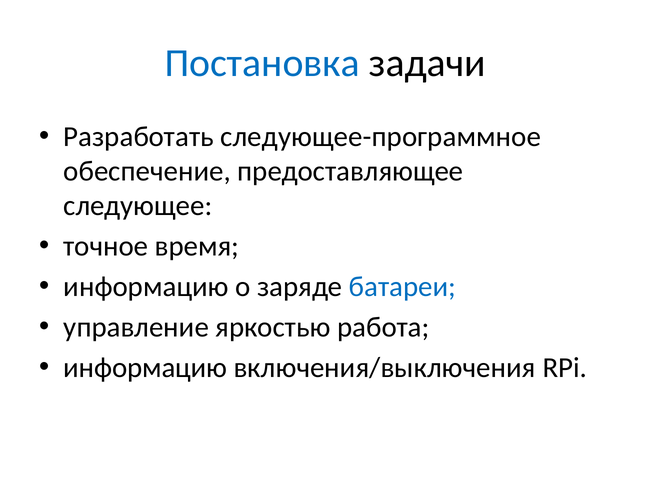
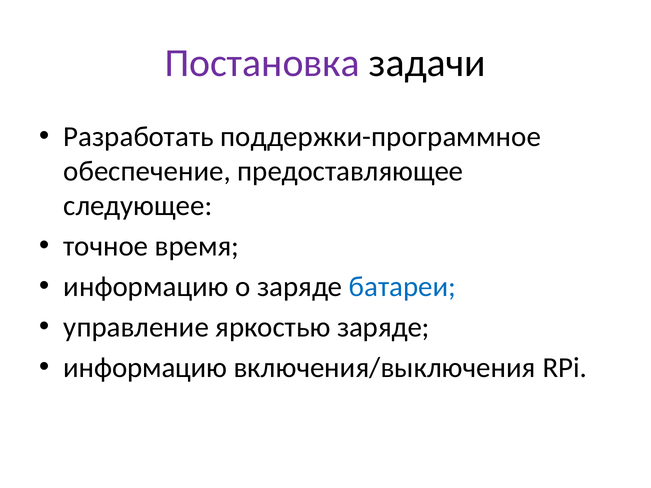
Постановка colour: blue -> purple (262, 63)
следующее-программное: следующее-программное -> поддержки-программное (381, 137)
яркостью работа: работа -> заряде (383, 328)
